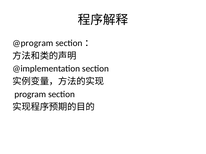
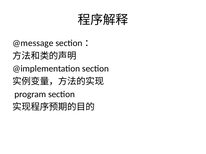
@program: @program -> @message (33, 43)
